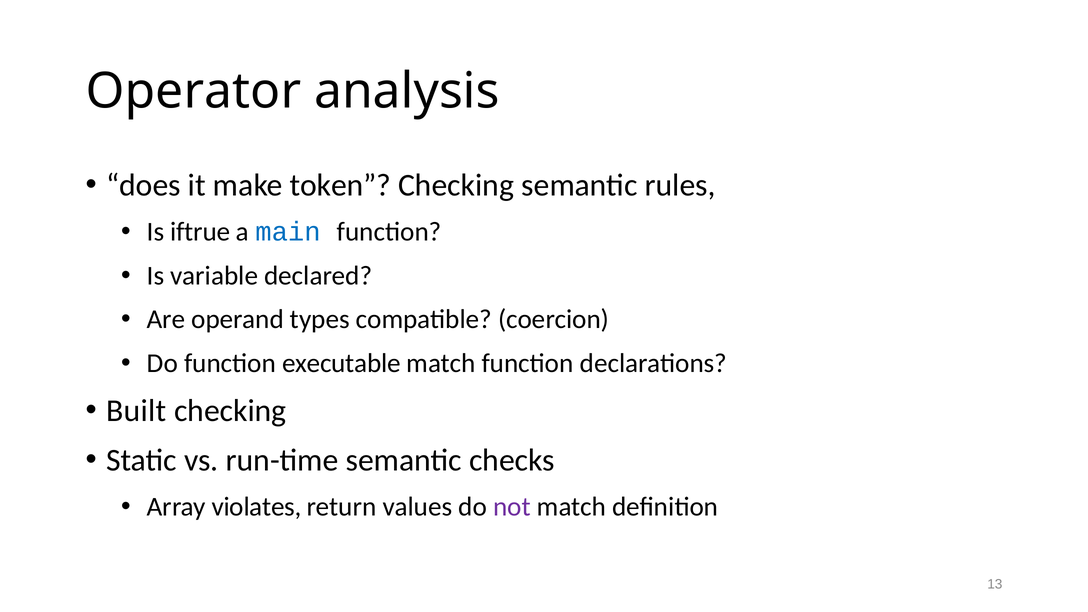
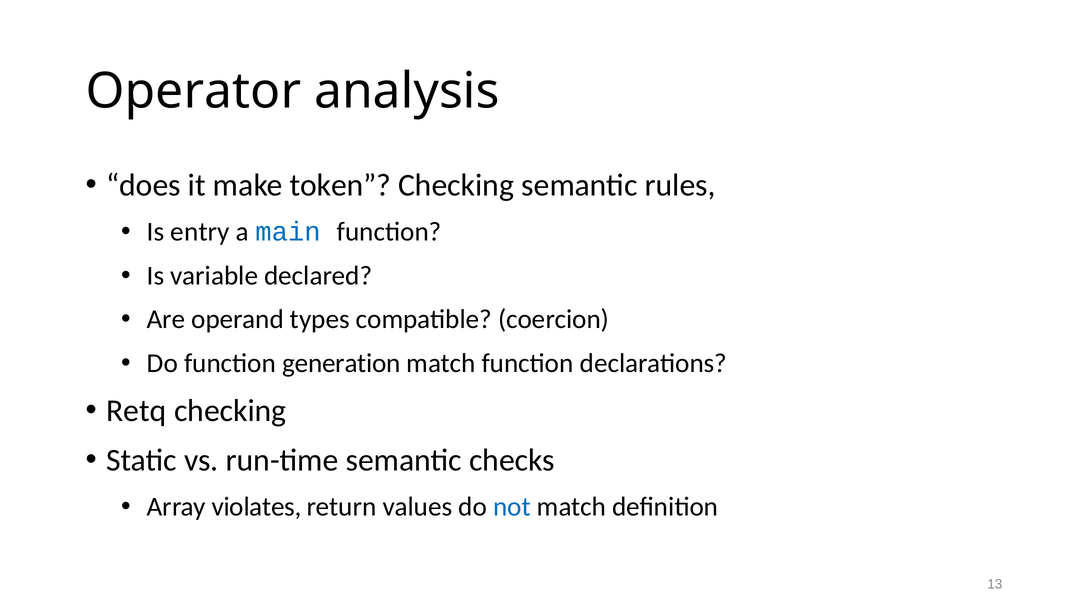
iftrue: iftrue -> entry (200, 232)
executable: executable -> generation (341, 363)
Built: Built -> Retq (136, 411)
not colour: purple -> blue (512, 507)
